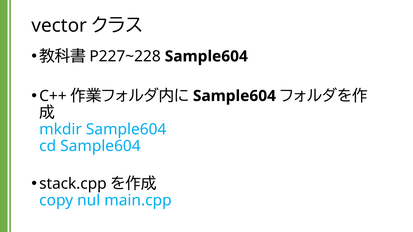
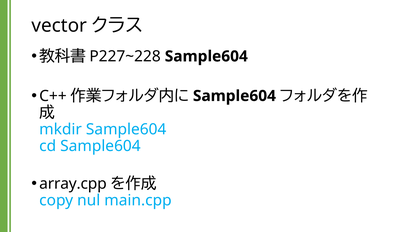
stack.cpp: stack.cpp -> array.cpp (73, 184)
